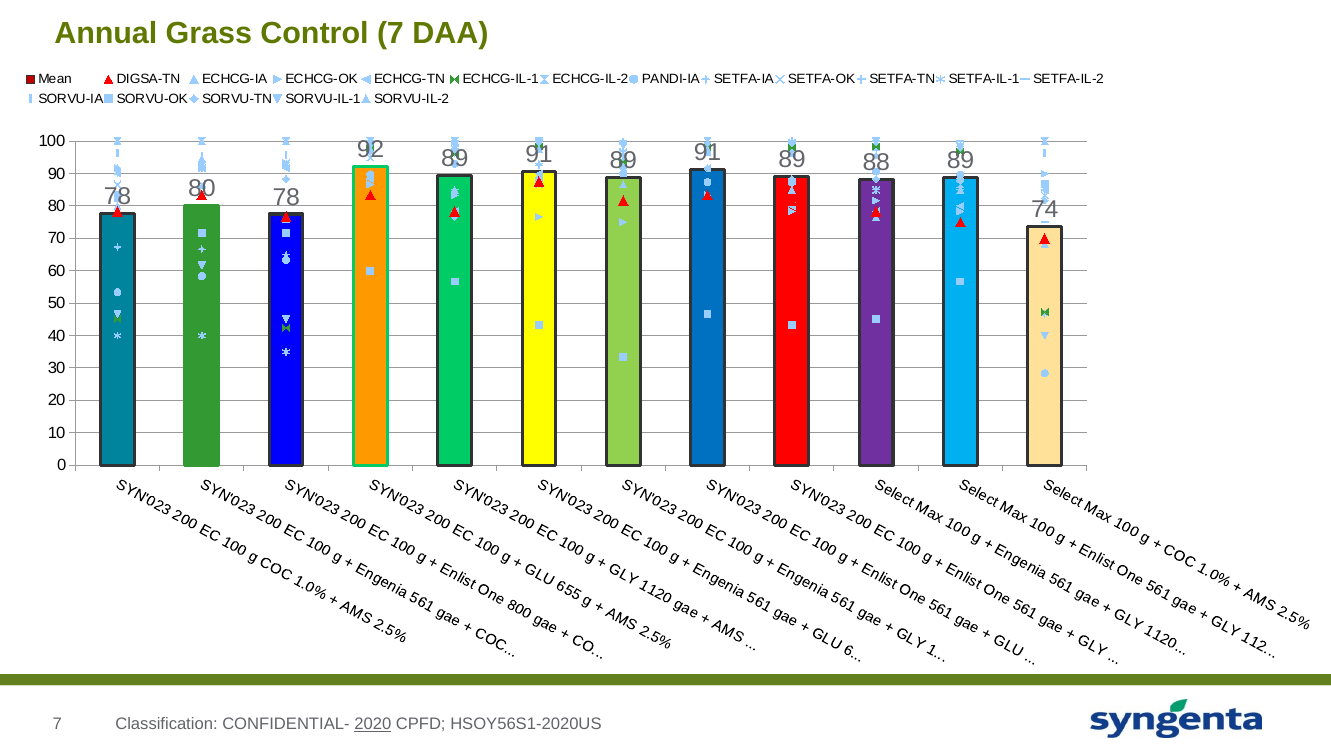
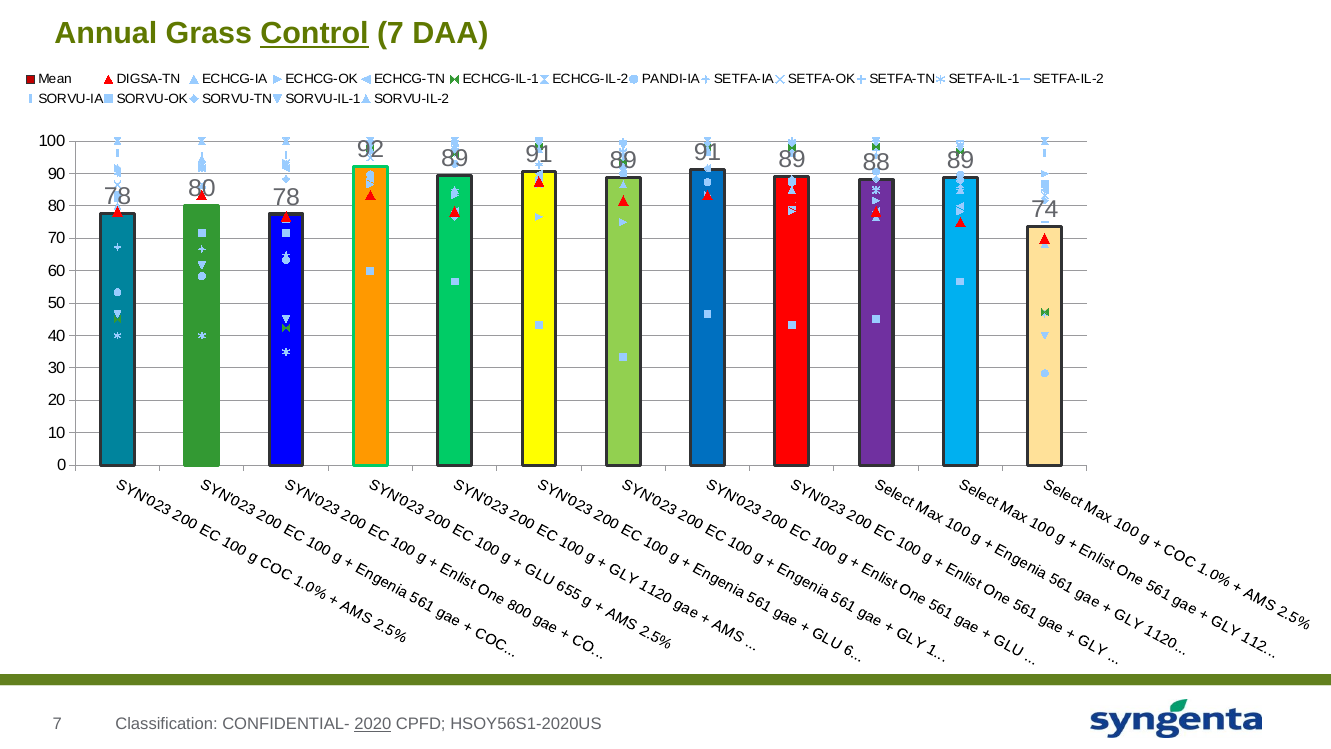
Control underline: none -> present (314, 34)
